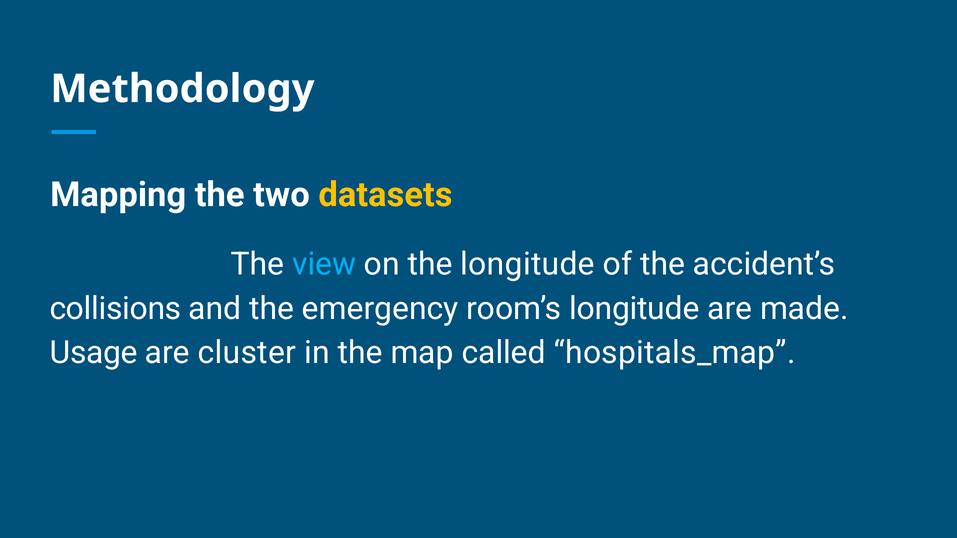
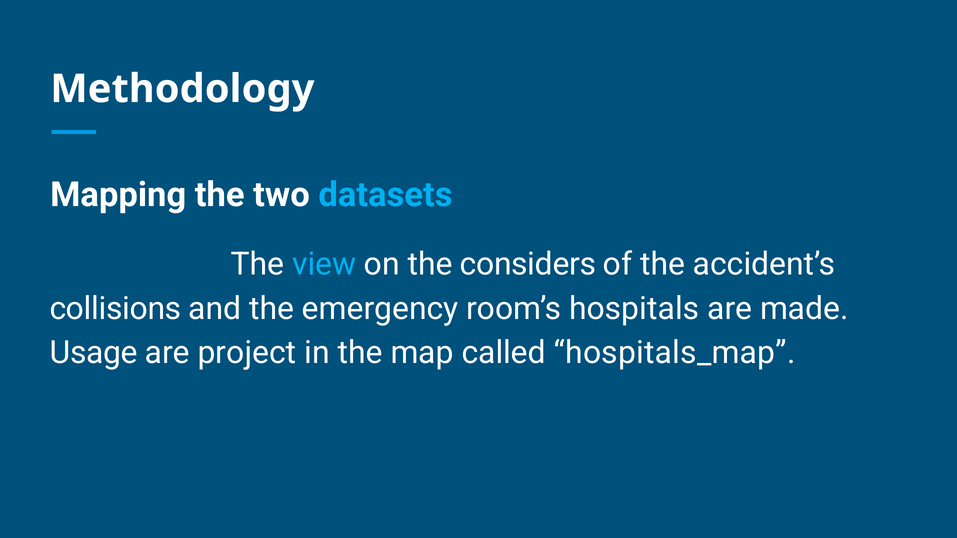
datasets colour: yellow -> light blue (385, 195)
the longitude: longitude -> considers (528, 265)
room’s longitude: longitude -> hospitals (634, 309)
cluster: cluster -> project (247, 353)
